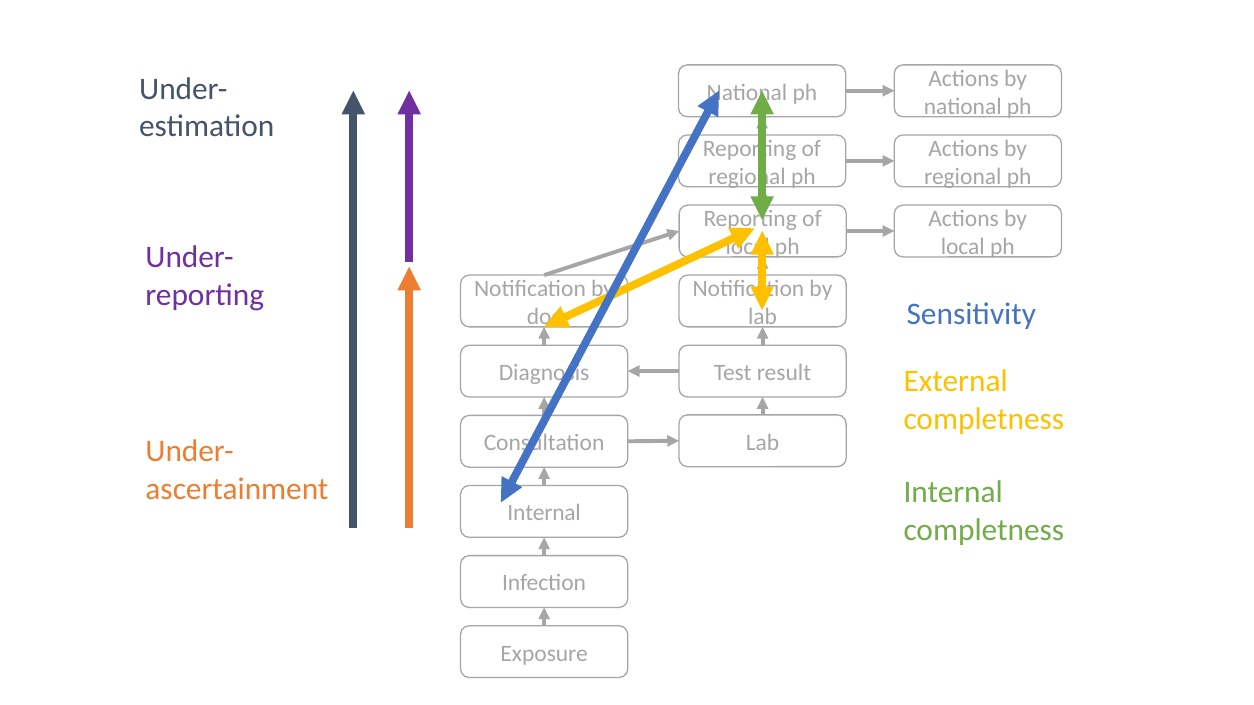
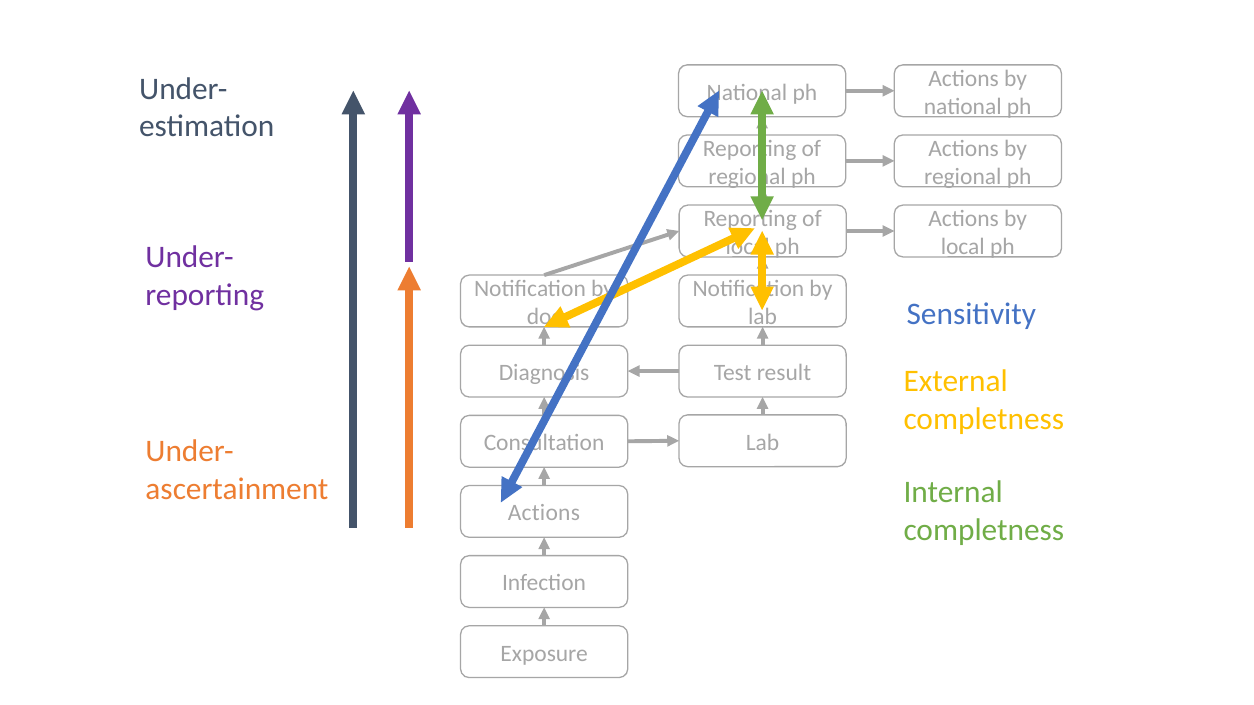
Internal: Internal -> Actions (544, 513)
